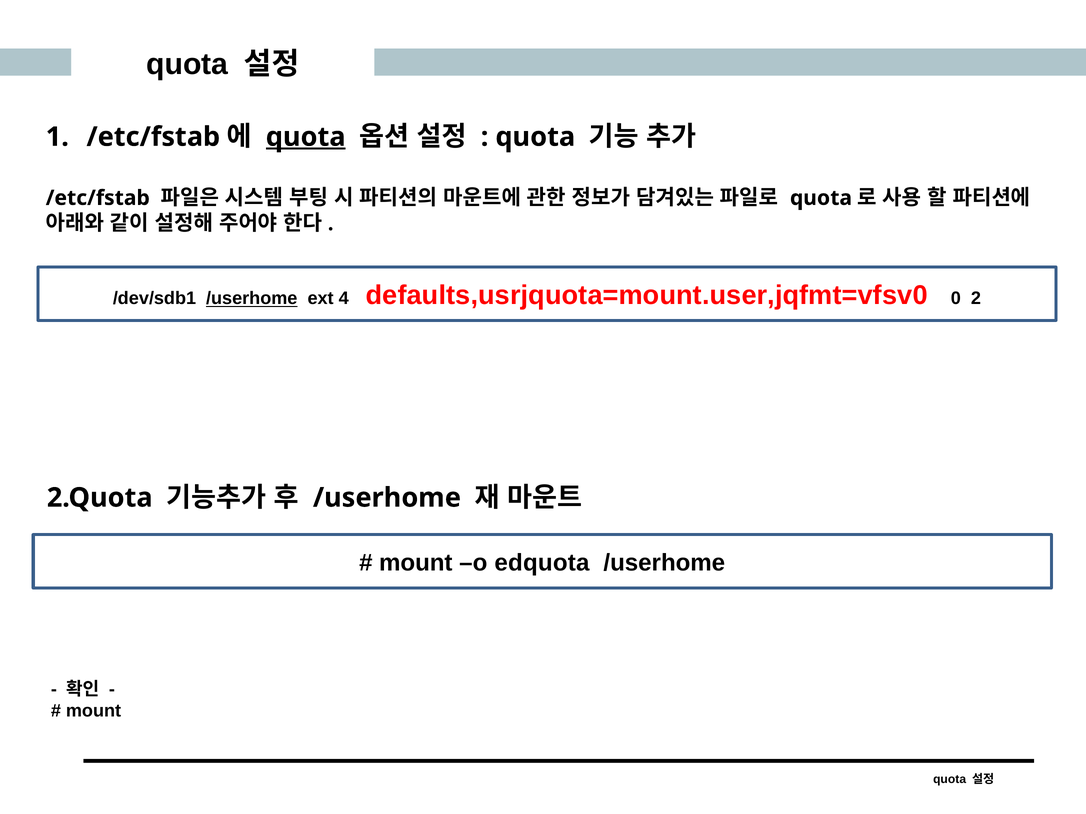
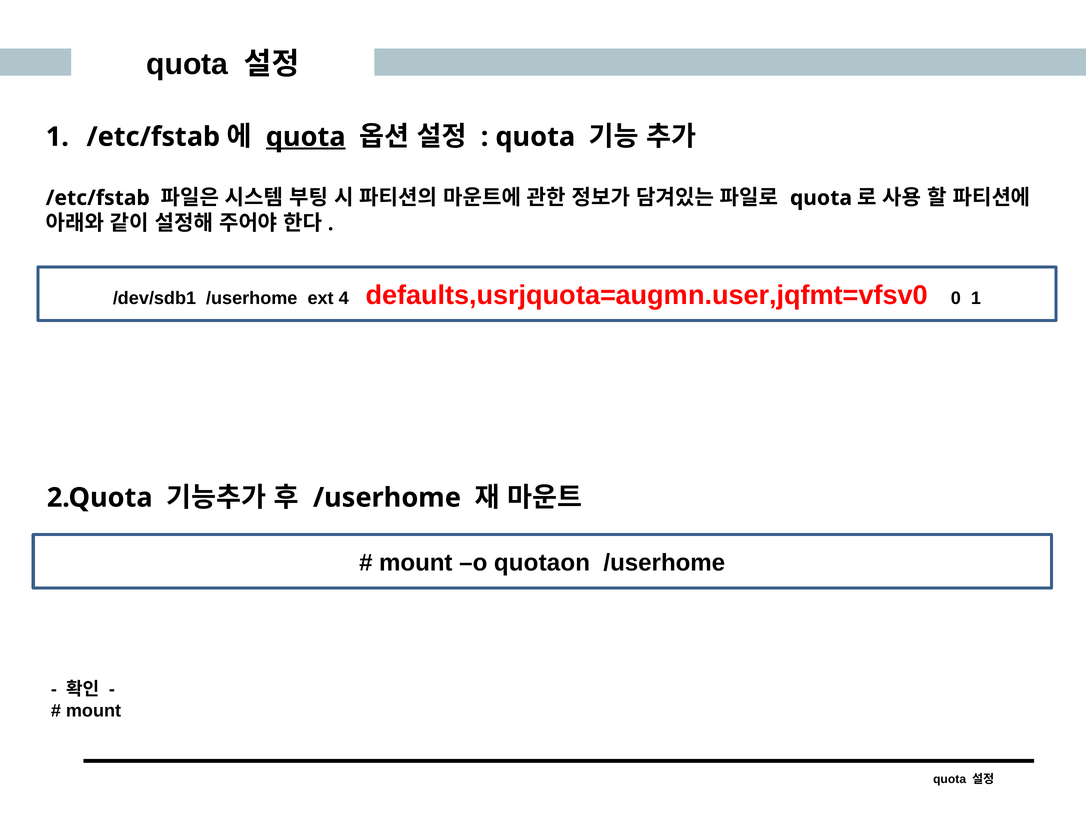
/userhome underline: present -> none (252, 299)
defaults,usrjquota=mount.user,jqfmt=vfsv0: defaults,usrjquota=mount.user,jqfmt=vfsv0 -> defaults,usrjquota=augmn.user,jqfmt=vfsv0 (647, 296)
0 2: 2 -> 1 (976, 299)
edquota: edquota -> quotaon (542, 563)
